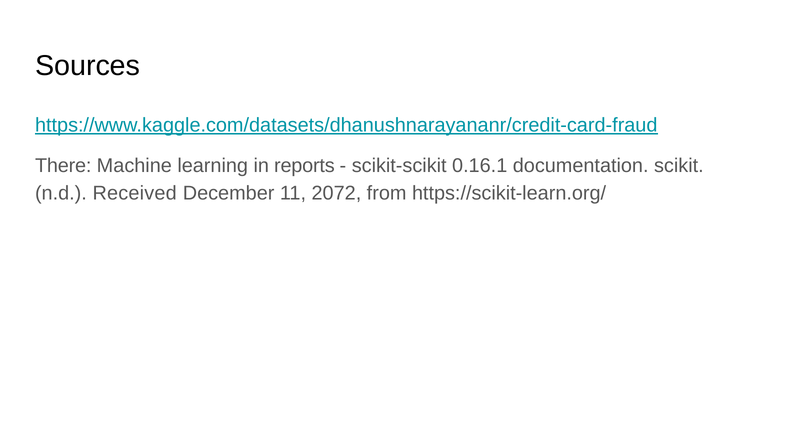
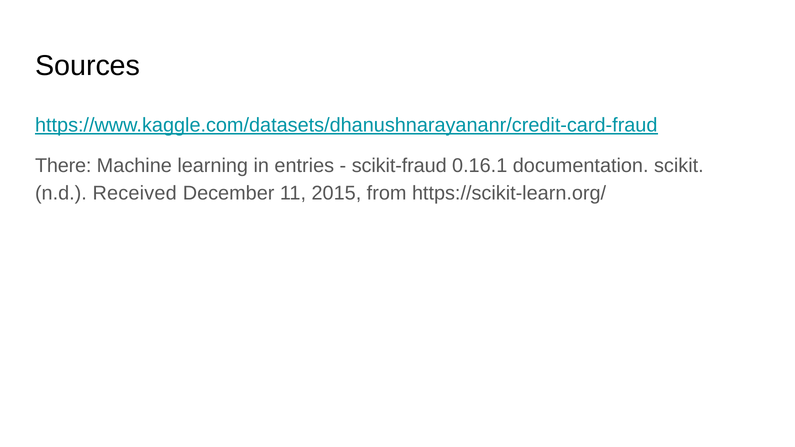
reports: reports -> entries (304, 166)
scikit-scikit: scikit-scikit -> scikit-fraud (399, 166)
2072: 2072 -> 2015 (336, 193)
